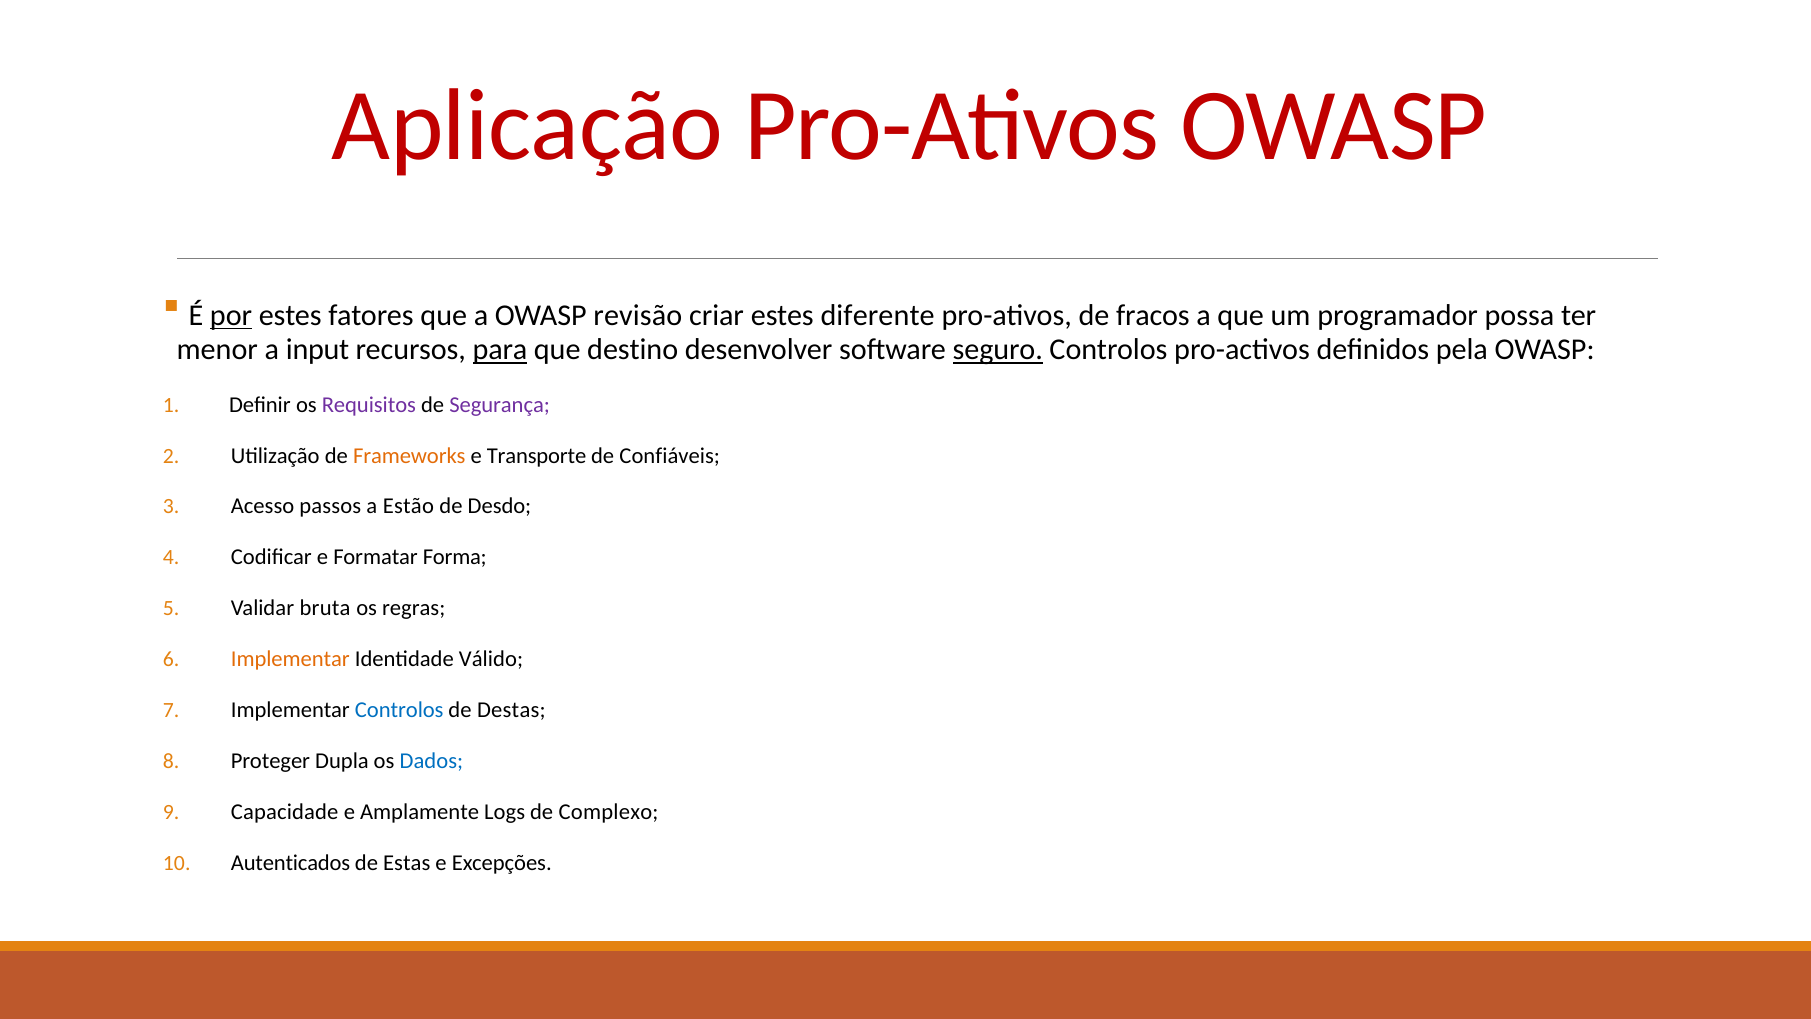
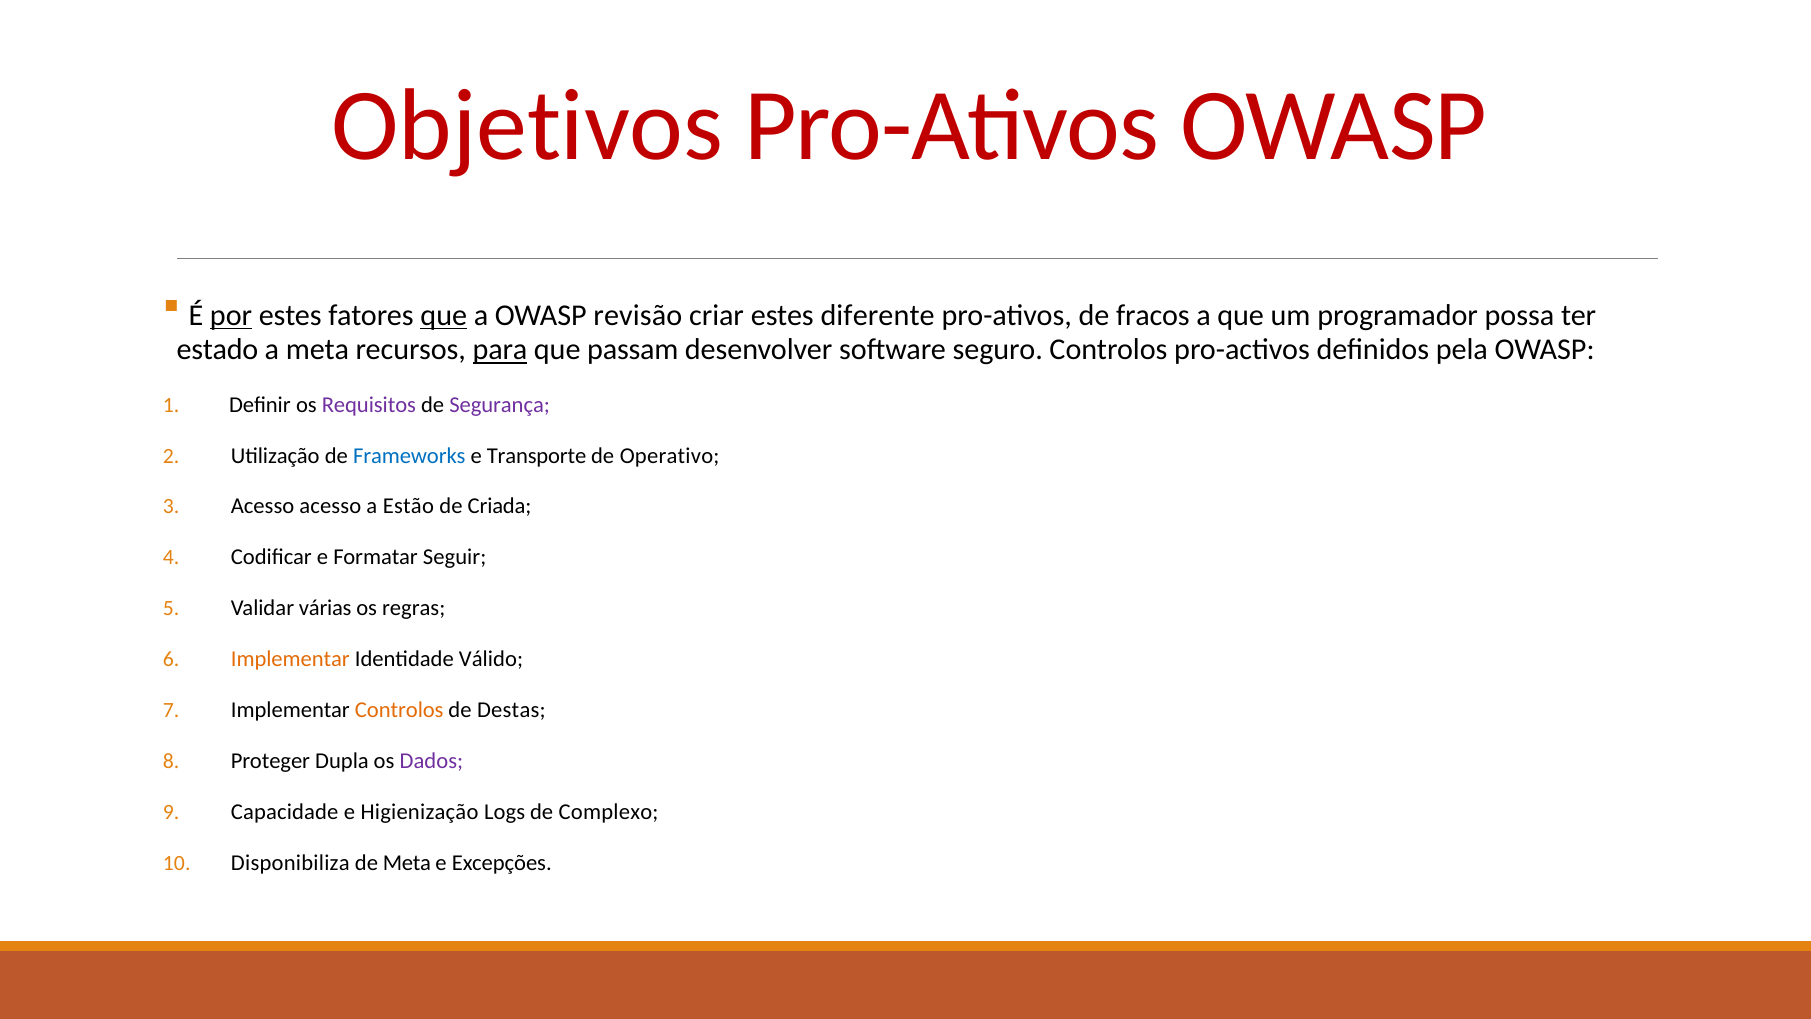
Aplicação: Aplicação -> Objetivos (527, 126)
que underline: none -> present (444, 315)
menor: menor -> estado (217, 350)
a input: input -> meta (317, 350)
destino: destino -> passam (633, 350)
seguro underline: present -> none (998, 350)
Frameworks colour: orange -> blue (409, 456)
Confiáveis: Confiáveis -> Operativo (670, 456)
Acesso passos: passos -> acesso (330, 506)
Desdo: Desdo -> Criada (500, 506)
Forma: Forma -> Seguir (455, 557)
bruta: bruta -> várias (325, 608)
Controlos colour: blue -> orange (399, 710)
Dados colour: blue -> purple (431, 761)
Amplamente: Amplamente -> Higienização (420, 811)
Autenticados: Autenticados -> Disponibiliza (290, 862)
de Estas: Estas -> Meta (407, 862)
